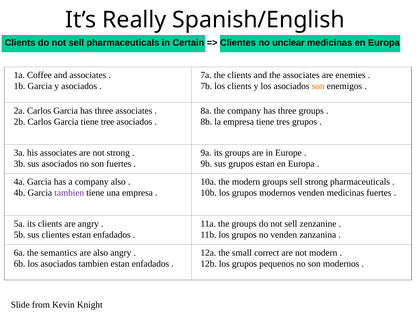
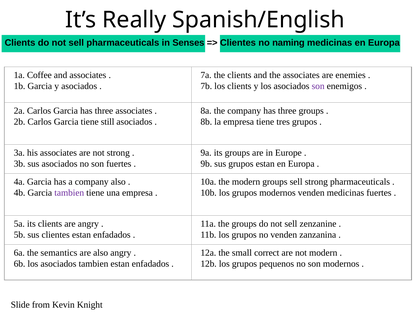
Certain: Certain -> Senses (188, 43)
unclear: unclear -> naming (288, 43)
son colour: orange -> purple (318, 86)
tree: tree -> still (108, 122)
